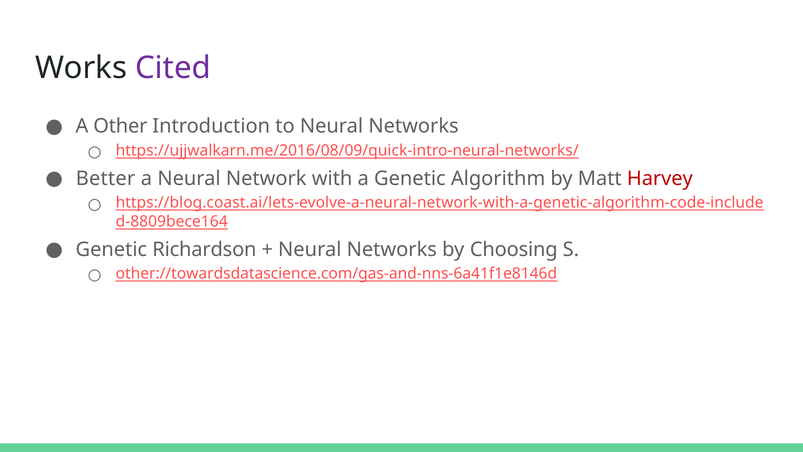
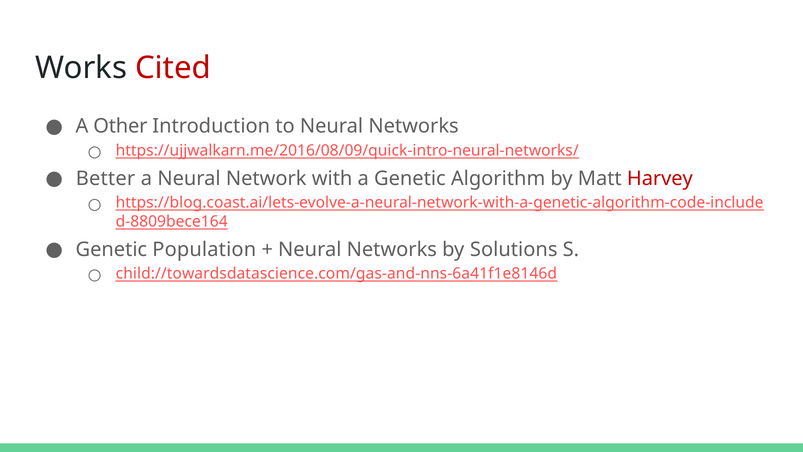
Cited colour: purple -> red (173, 68)
Richardson: Richardson -> Population (204, 249)
Choosing: Choosing -> Solutions (514, 249)
other://towardsdatascience.com/gas-and-nns-6a41f1e8146d: other://towardsdatascience.com/gas-and-nns-6a41f1e8146d -> child://towardsdatascience.com/gas-and-nns-6a41f1e8146d (336, 274)
